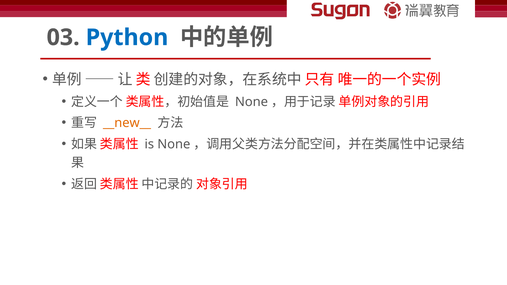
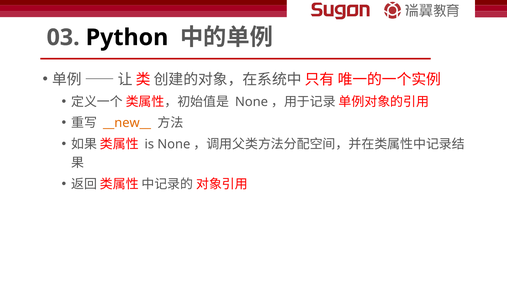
Python colour: blue -> black (127, 37)
